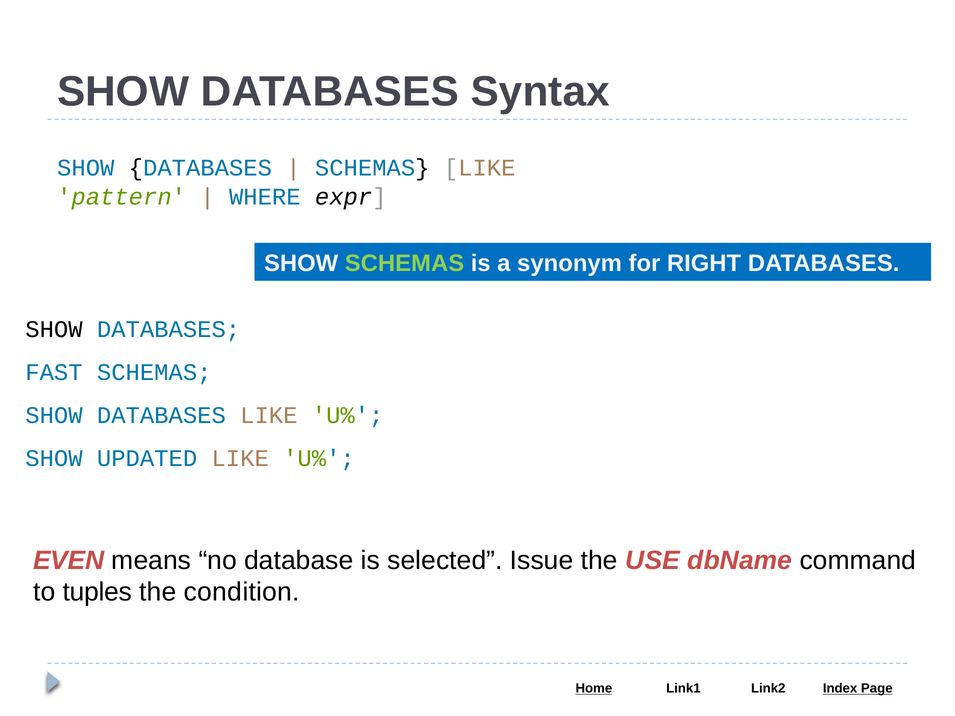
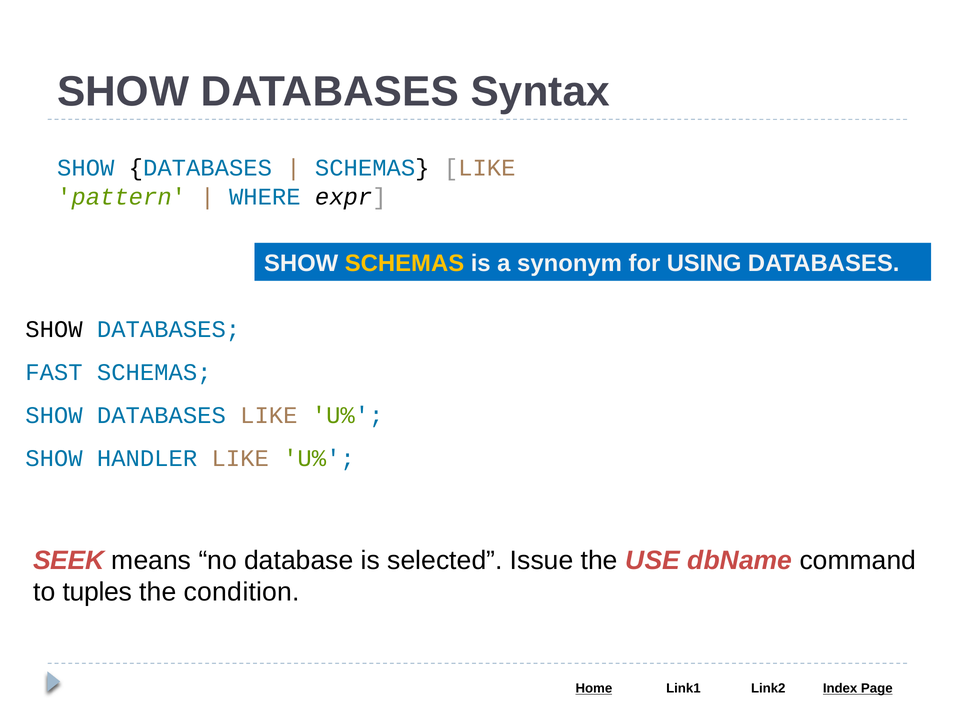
SCHEMAS colour: light green -> yellow (404, 264)
RIGHT: RIGHT -> USING (704, 264)
UPDATED: UPDATED -> HANDLER (147, 458)
EVEN: EVEN -> SEEK (69, 560)
